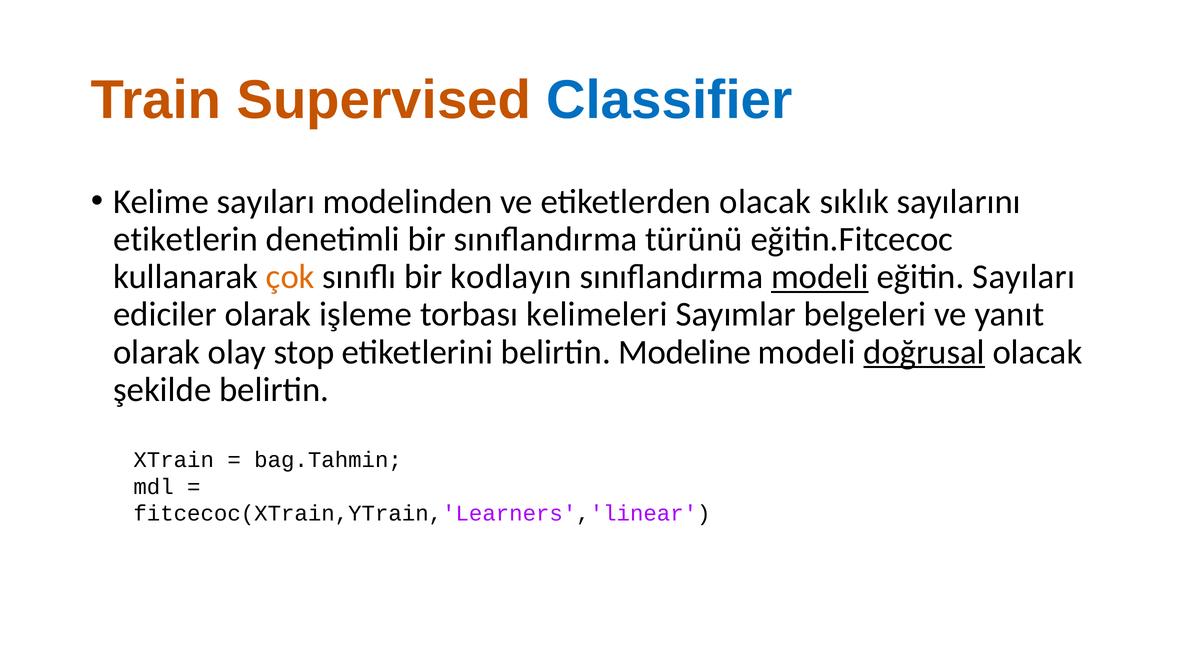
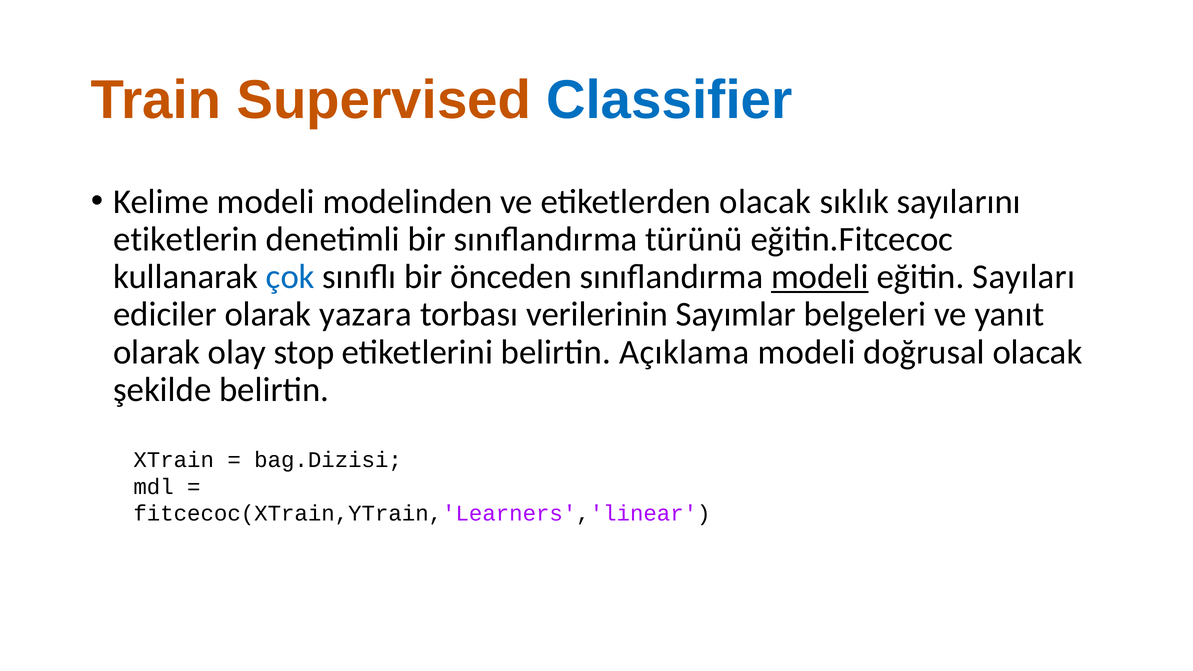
Kelime sayıları: sayıları -> modeli (266, 202)
çok colour: orange -> blue (290, 277)
kodlayın: kodlayın -> önceden (511, 277)
işleme: işleme -> yazara (365, 314)
kelimeleri: kelimeleri -> verilerinin (597, 314)
Modeline: Modeline -> Açıklama (684, 352)
doğrusal underline: present -> none (924, 352)
bag.Tahmin: bag.Tahmin -> bag.Dizisi (328, 460)
